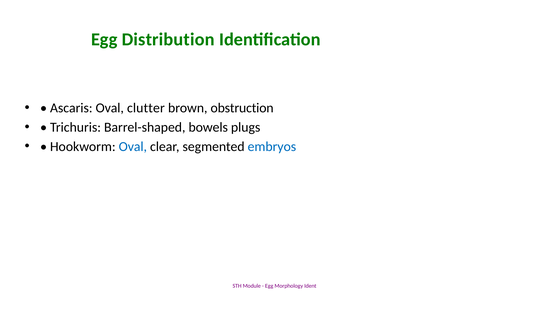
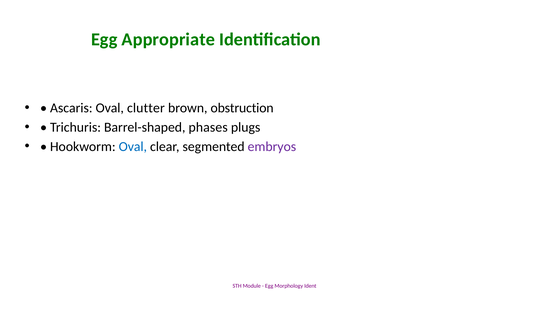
Distribution: Distribution -> Appropriate (168, 39)
bowels: bowels -> phases (208, 127)
embryos colour: blue -> purple (272, 146)
